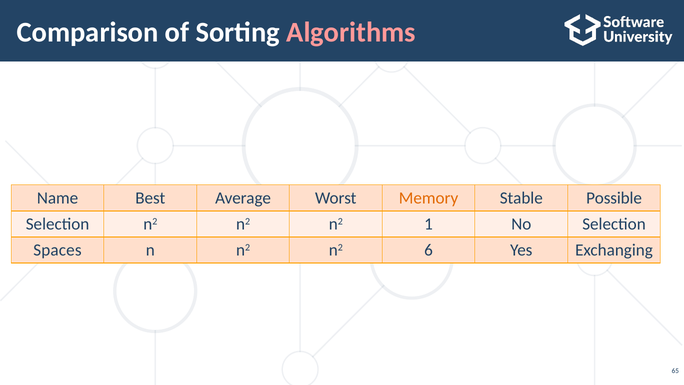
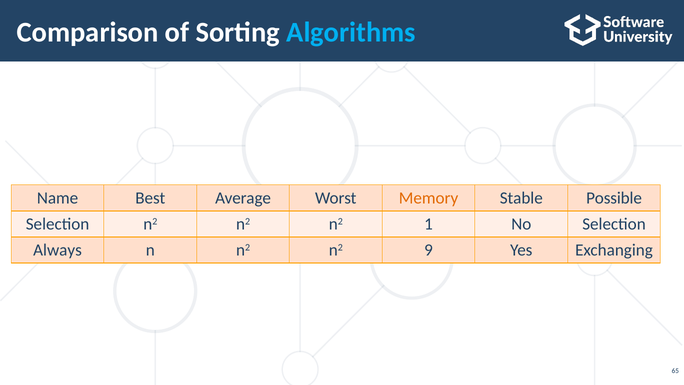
Algorithms colour: pink -> light blue (351, 32)
Spaces: Spaces -> Always (58, 250)
6: 6 -> 9 (429, 250)
